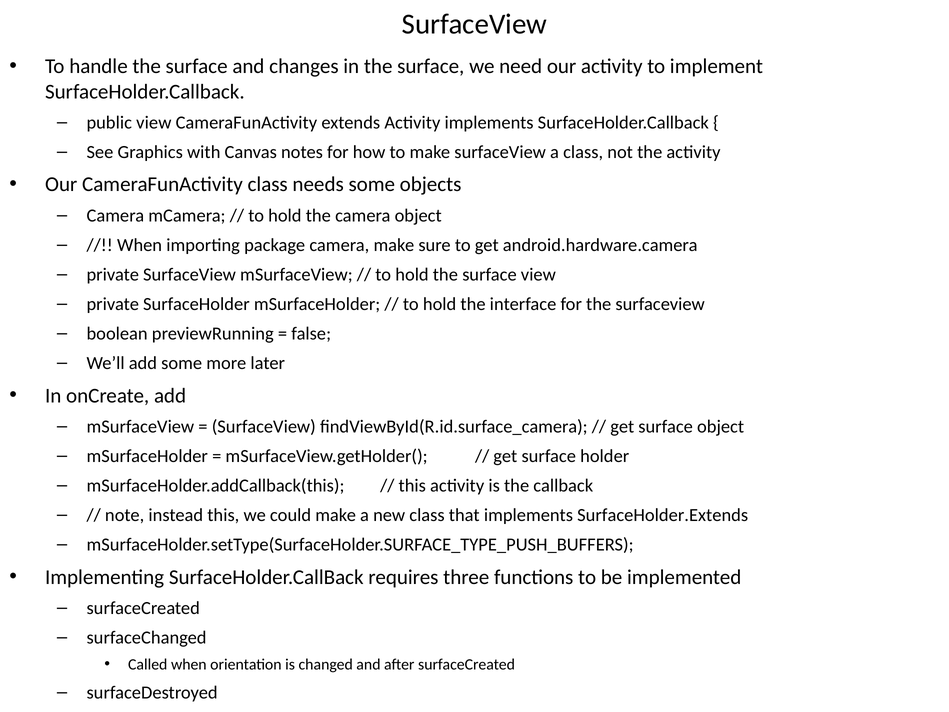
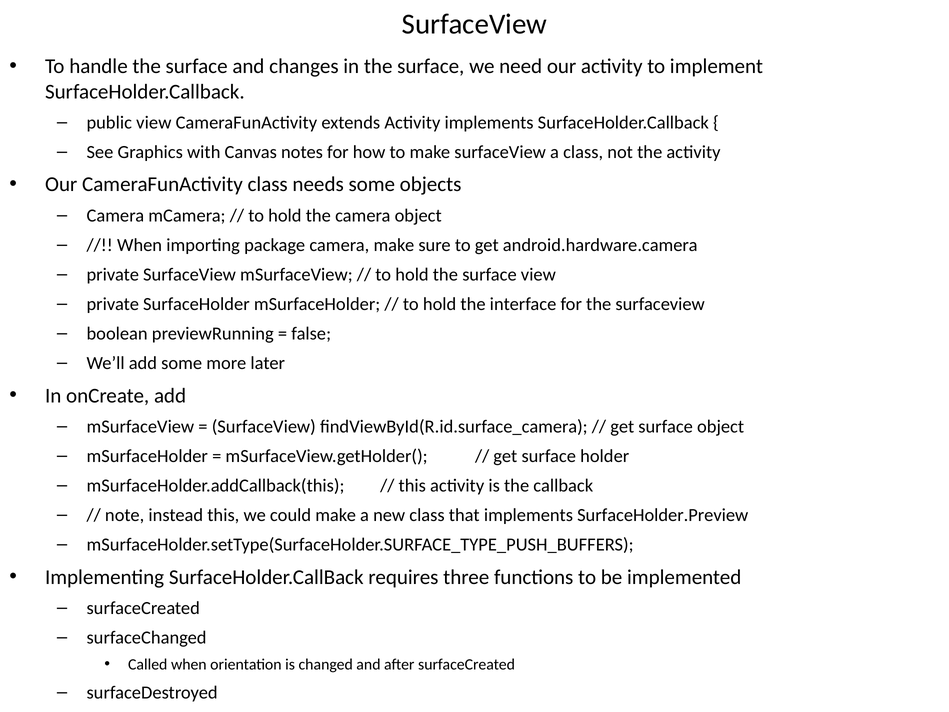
SurfaceHolder.Extends: SurfaceHolder.Extends -> SurfaceHolder.Preview (663, 515)
